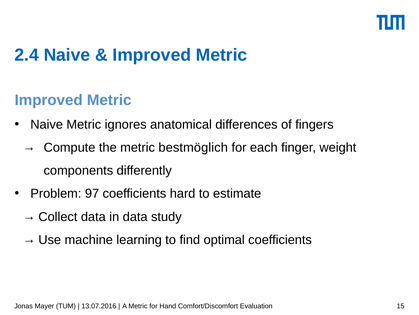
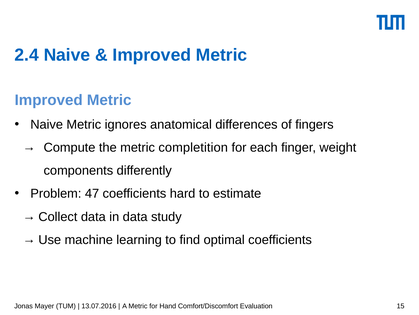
bestmöglich: bestmöglich -> completition (193, 147)
97: 97 -> 47 (92, 193)
